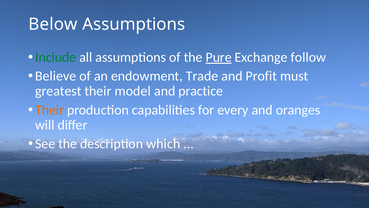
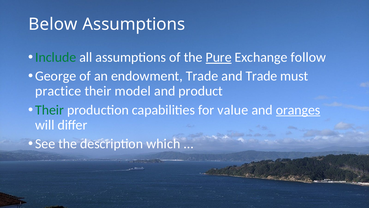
Believe: Believe -> George (56, 76)
and Profit: Profit -> Trade (261, 76)
greatest: greatest -> practice (58, 91)
practice: practice -> product (201, 91)
Their colour: orange -> green (49, 110)
every: every -> value (233, 110)
oranges underline: none -> present (298, 110)
